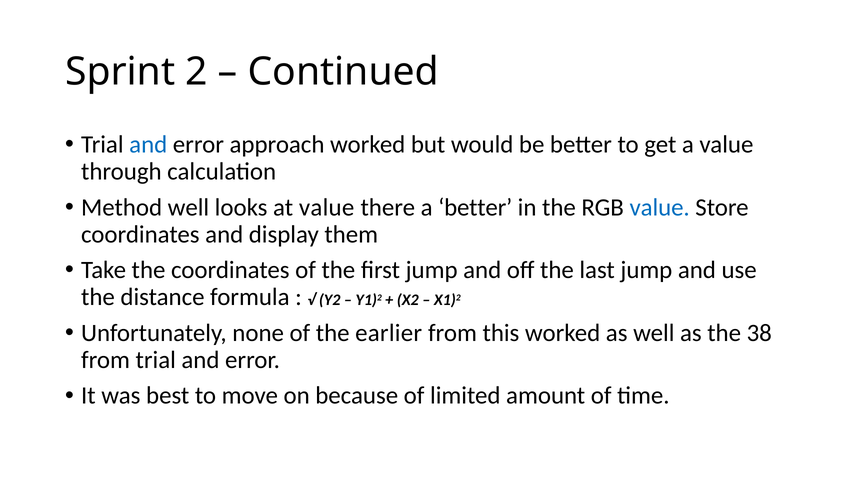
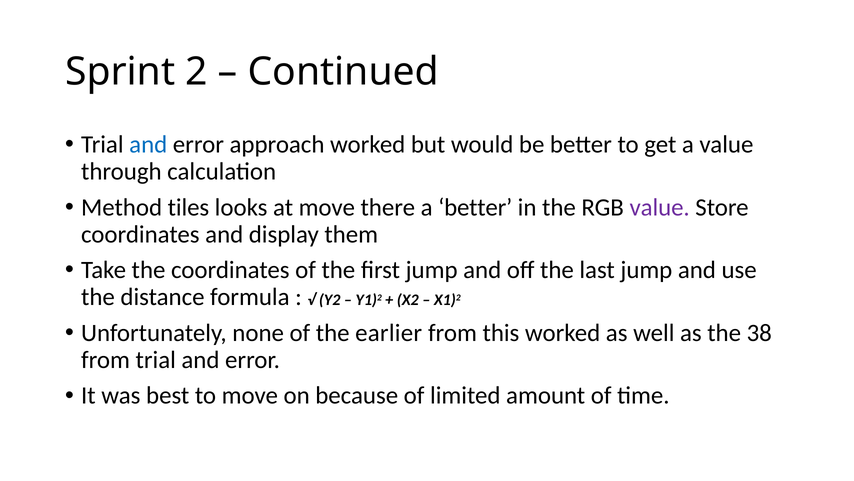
Method well: well -> tiles (188, 207)
at value: value -> move (327, 207)
value colour: blue -> purple (660, 207)
